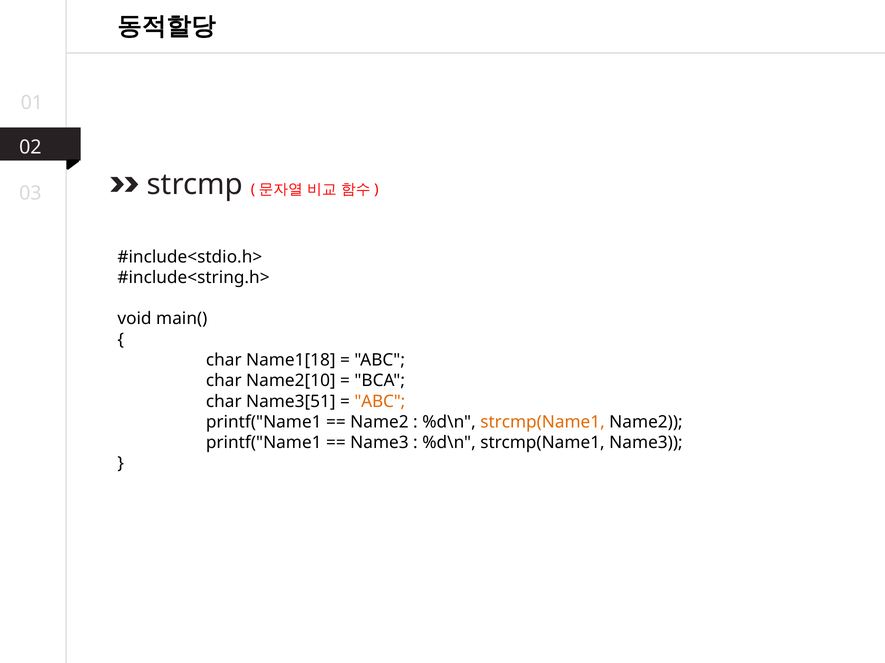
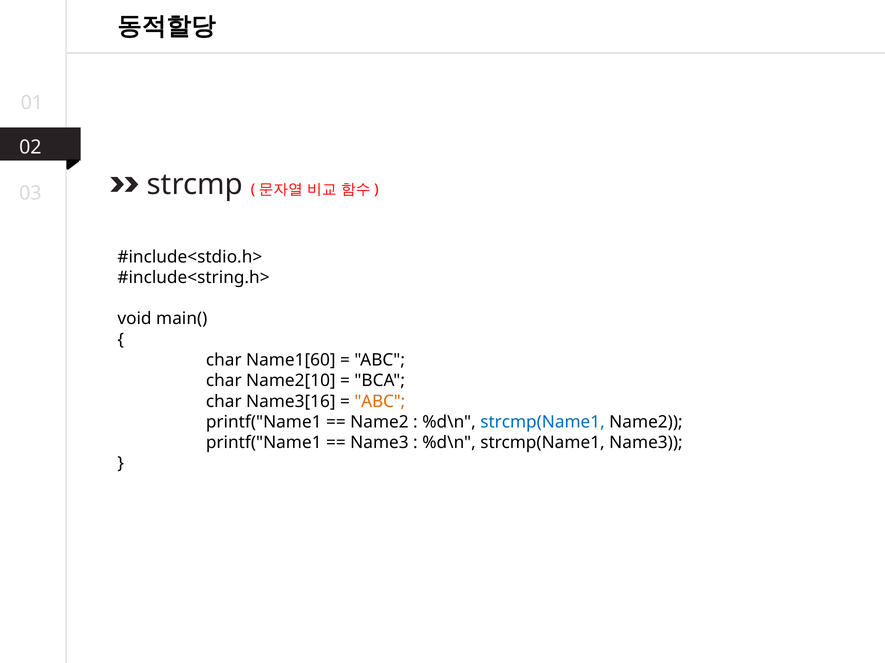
Name1[18: Name1[18 -> Name1[60 (291, 360)
Name3[51: Name3[51 -> Name3[16 (291, 402)
strcmp(Name1 colour: orange -> blue (543, 422)
